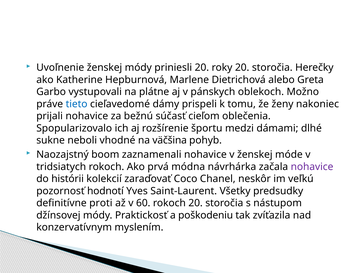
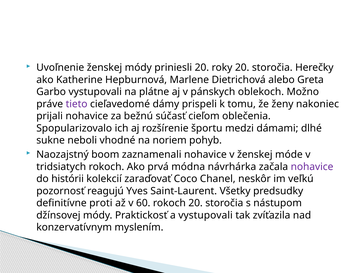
tieto colour: blue -> purple (77, 104)
väčšina: väčšina -> noriem (170, 140)
hodnotí: hodnotí -> reagujú (105, 191)
a poškodeniu: poškodeniu -> vystupovali (206, 215)
